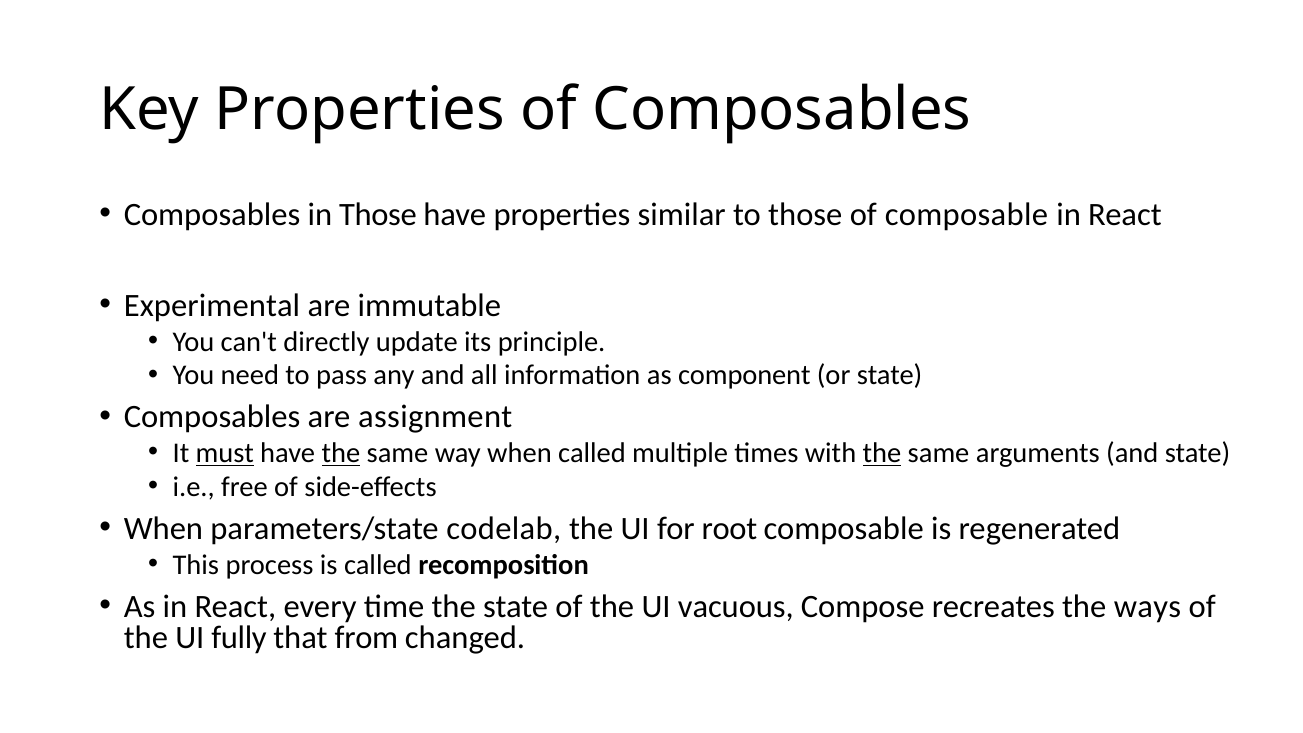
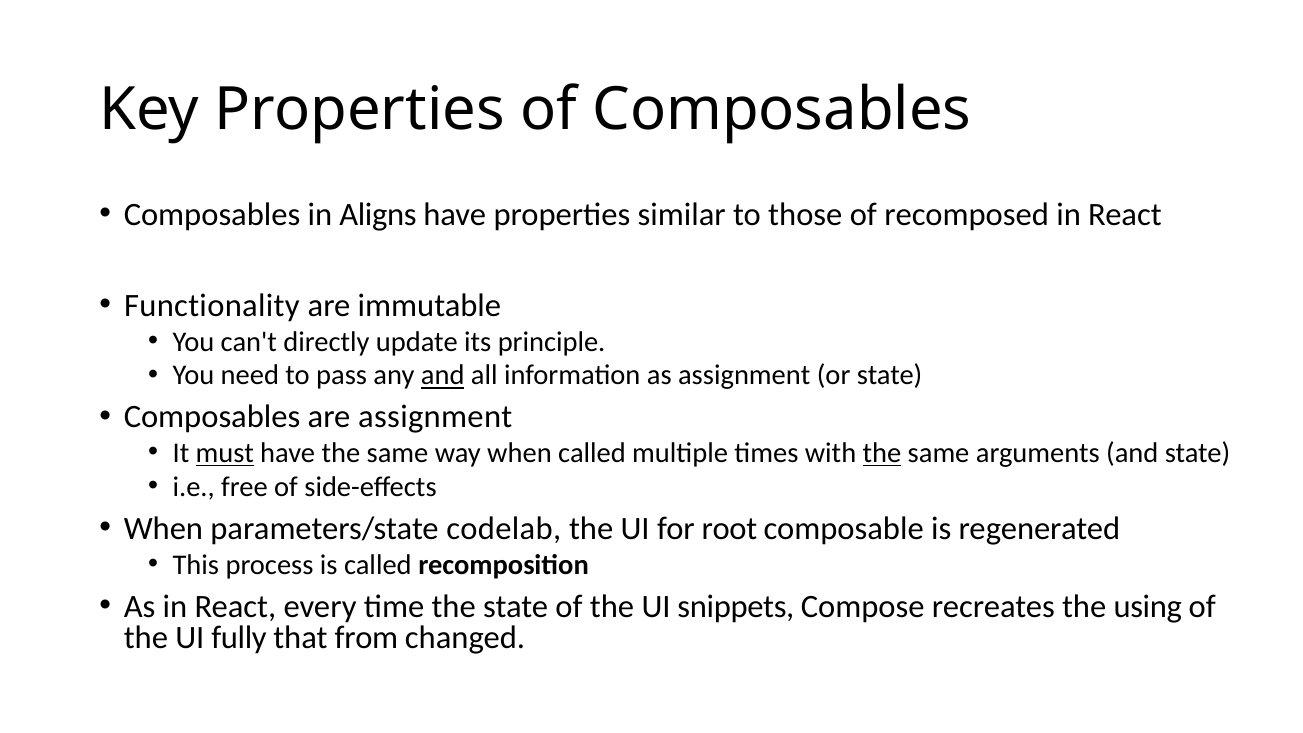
in Those: Those -> Aligns (378, 215)
of composable: composable -> recomposed (967, 215)
Experimental: Experimental -> Functionality (212, 306)
and underline: none -> present (443, 375)
as component: component -> assignment (744, 375)
the underline: present -> none (341, 453)
vacuous: vacuous -> snippets (736, 606)
ways: ways -> using (1148, 606)
